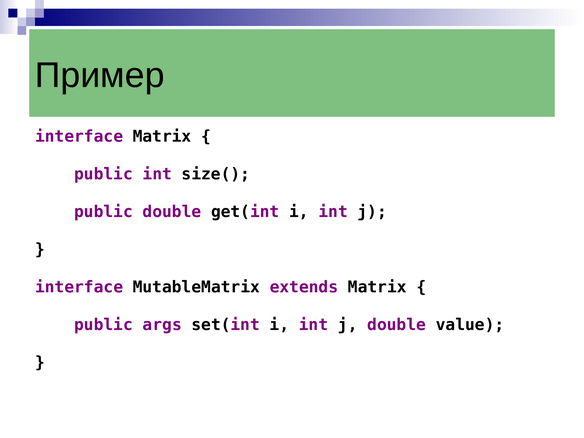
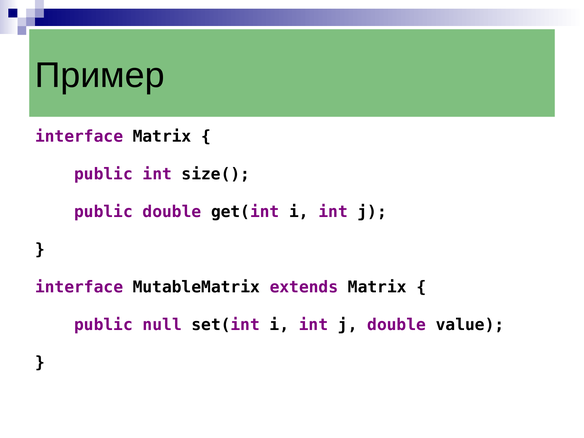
args: args -> null (162, 325)
